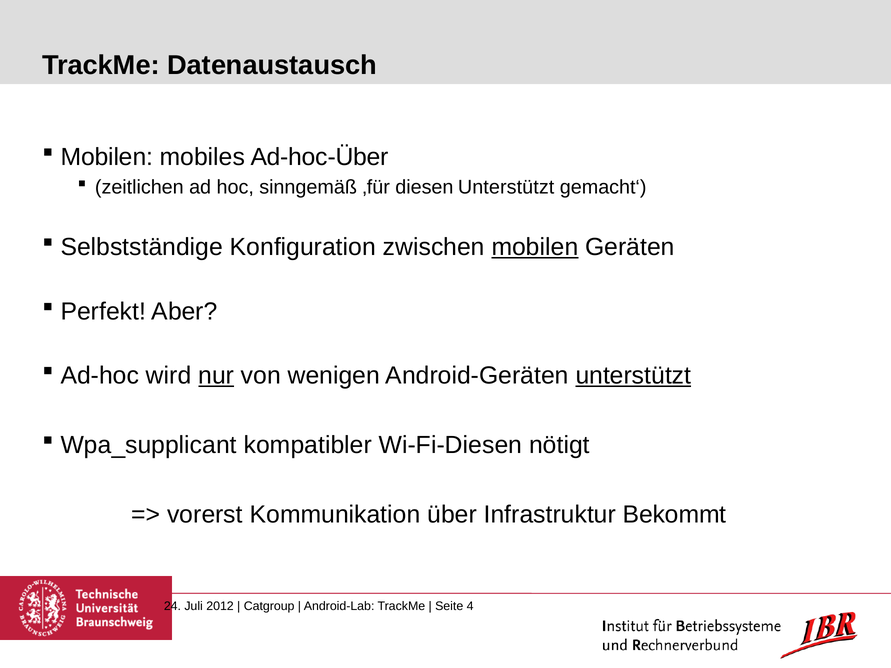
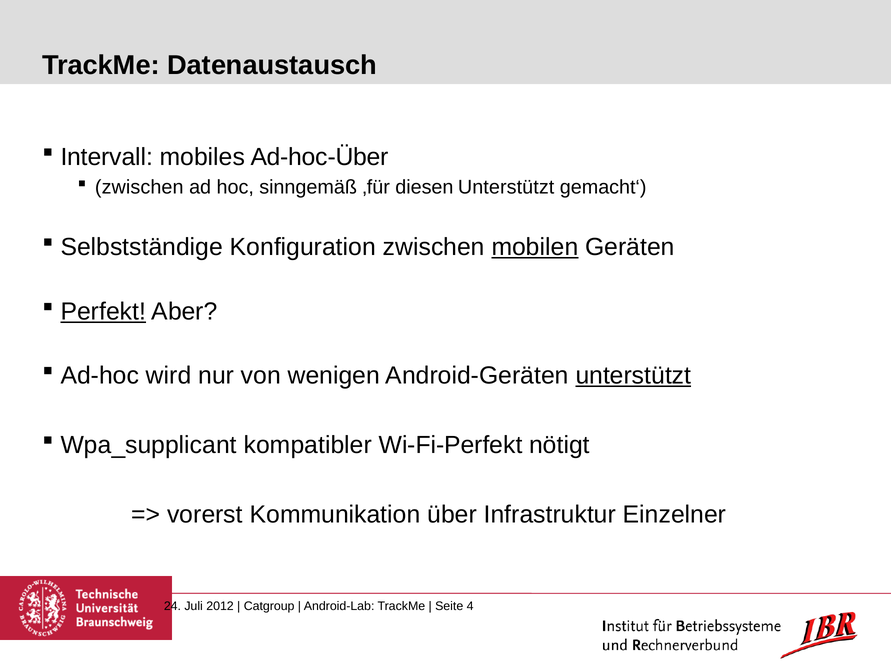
Mobilen: Mobilen -> Intervall (107, 157)
zeitlichen: zeitlichen -> zwischen (139, 187)
Perfekt underline: none -> present (103, 312)
nur underline: present -> none (216, 376)
Wi-Fi-Diesen: Wi-Fi-Diesen -> Wi-Fi-Perfekt (451, 445)
Bekommt: Bekommt -> Einzelner (674, 515)
